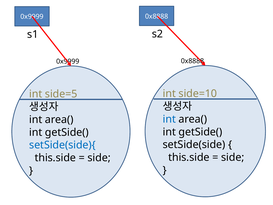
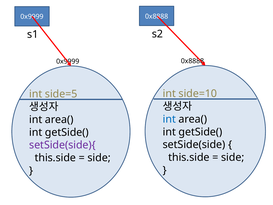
setSide(side){ colour: blue -> purple (62, 145)
